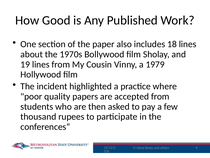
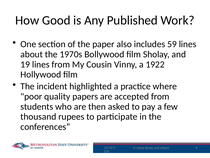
18: 18 -> 59 (172, 44)
1979: 1979 -> 1922 (155, 64)
